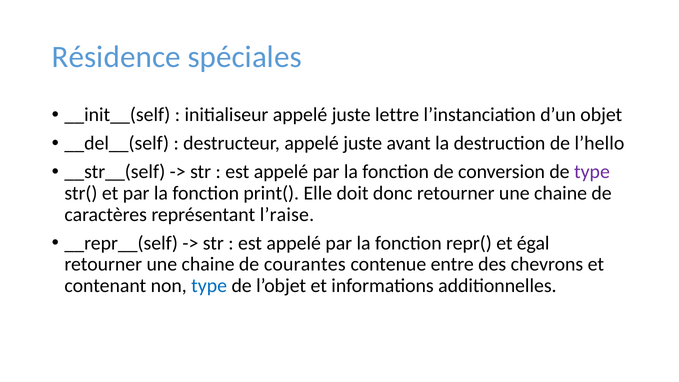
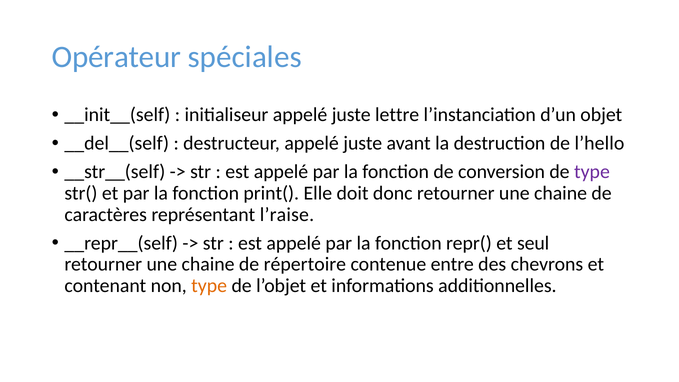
Résidence: Résidence -> Opérateur (116, 57)
égal: égal -> seul (533, 243)
courantes: courantes -> répertoire (305, 264)
type colour: blue -> orange (209, 286)
